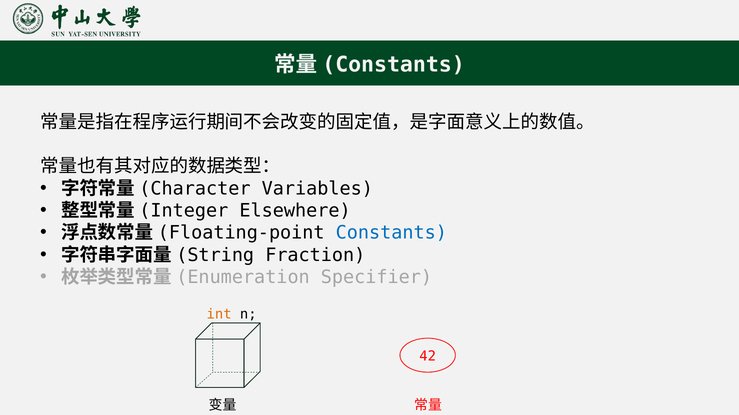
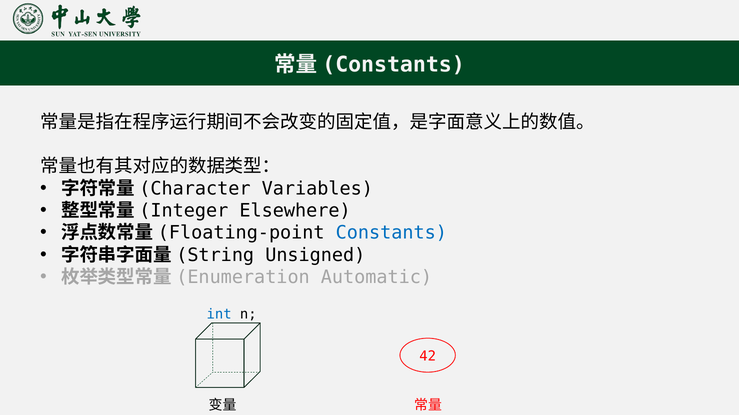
Fraction: Fraction -> Unsigned (315, 255)
Specifier: Specifier -> Automatic (376, 278)
int colour: orange -> blue (219, 314)
